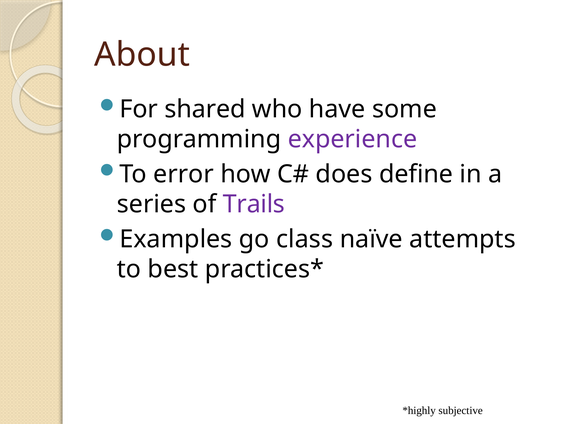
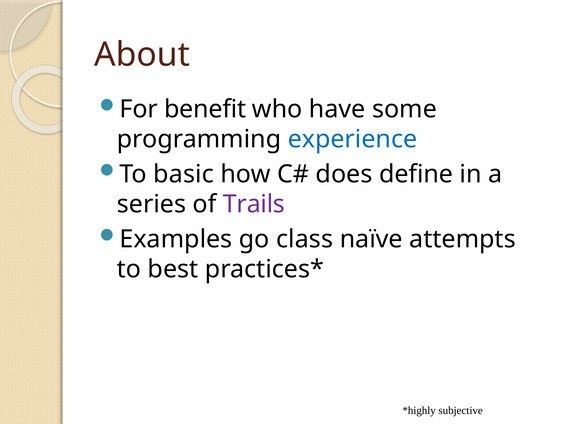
shared: shared -> benefit (205, 109)
experience colour: purple -> blue (352, 139)
error: error -> basic (184, 174)
